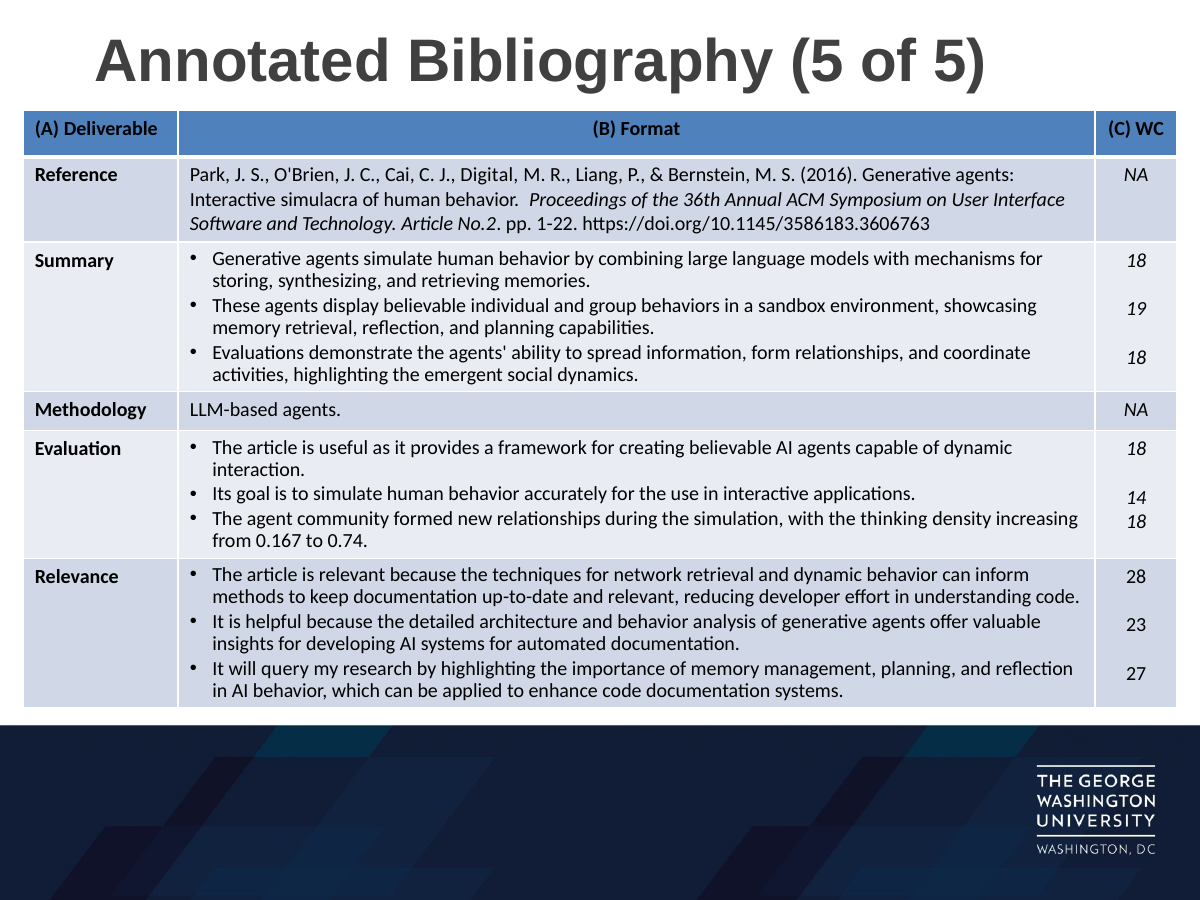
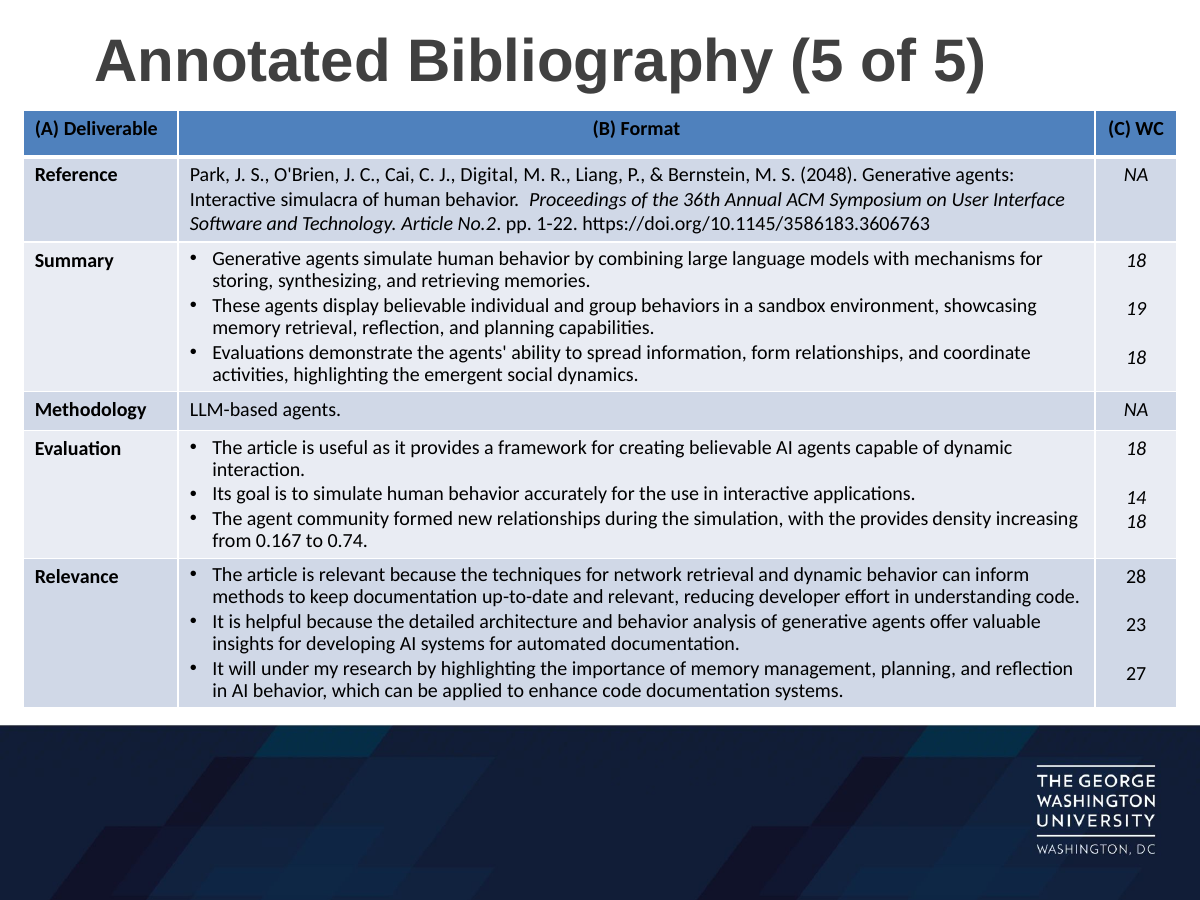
2016: 2016 -> 2048 (829, 175)
the thinking: thinking -> provides (894, 519)
query: query -> under (285, 669)
